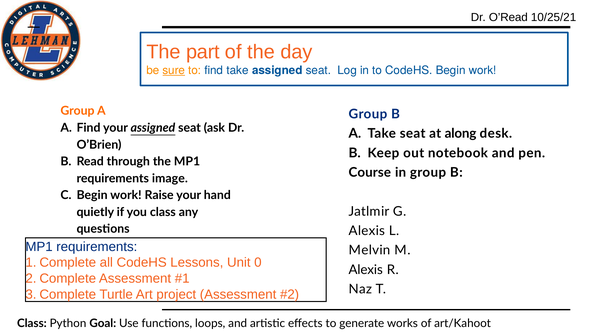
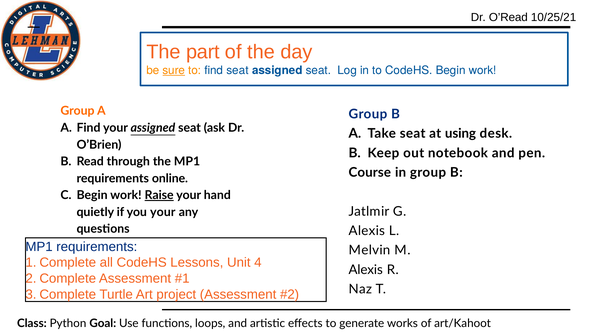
find take: take -> seat (238, 70)
along: along -> using (460, 134)
image: image -> online (170, 179)
Raise underline: none -> present (159, 195)
you class: class -> your (163, 212)
0: 0 -> 4 (258, 263)
